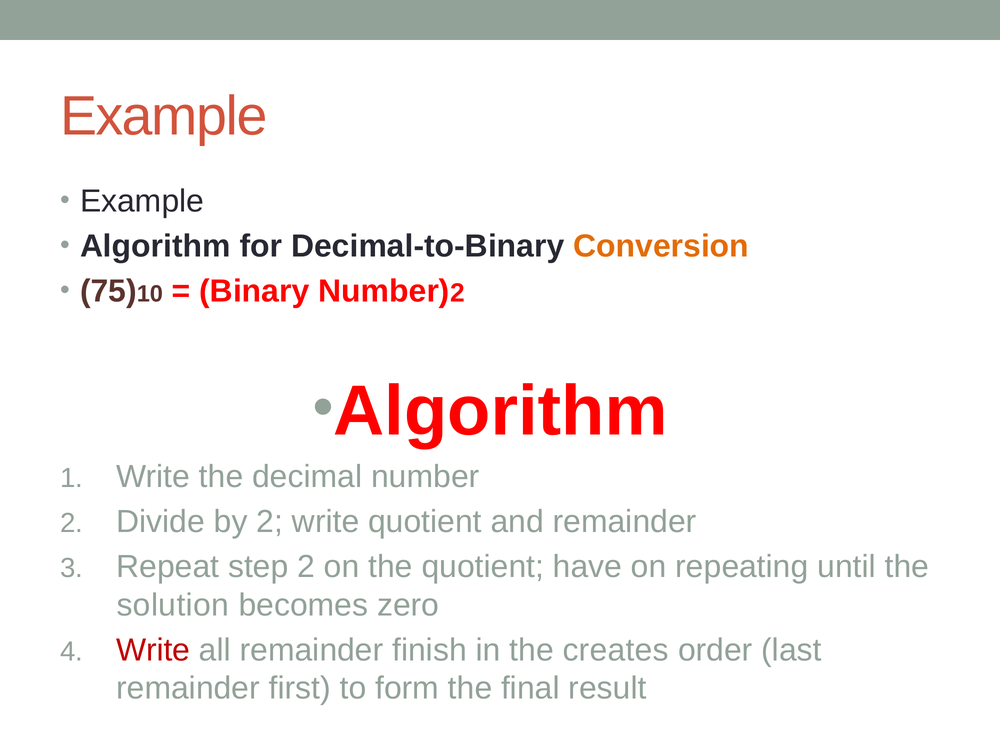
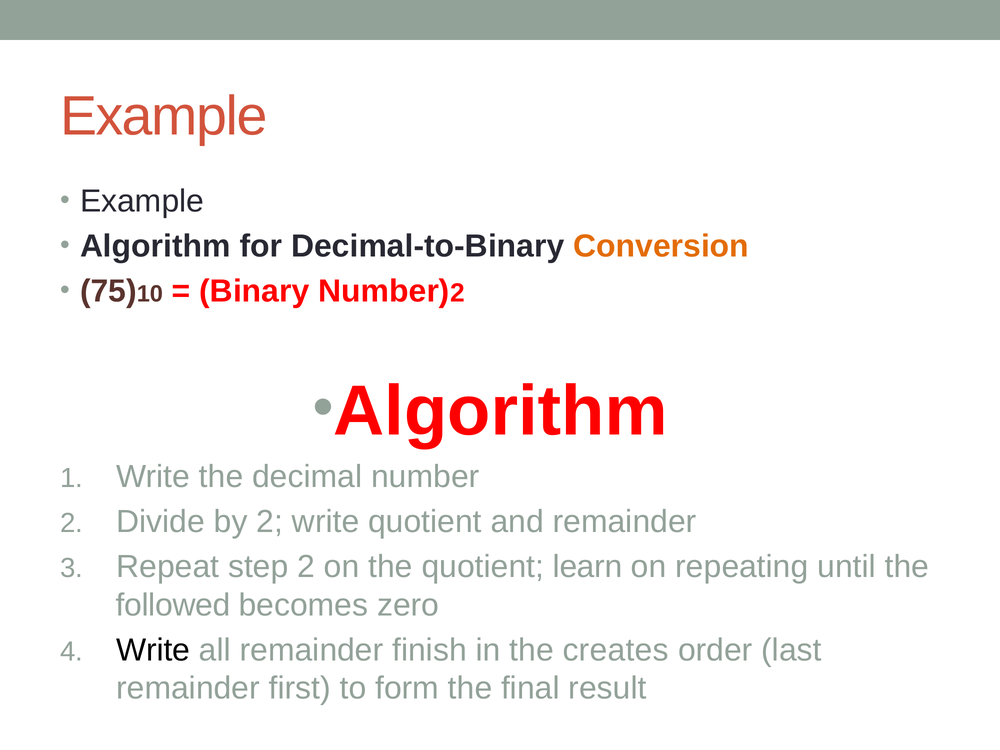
have: have -> learn (588, 567)
solution: solution -> followed (173, 605)
Write colour: red -> black (153, 650)
